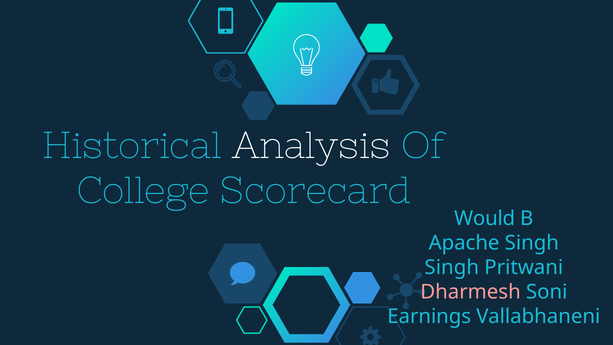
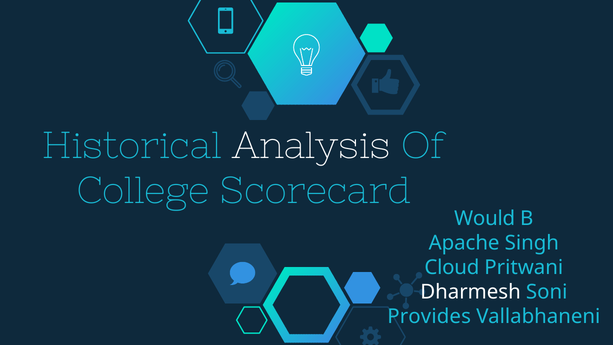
Singh: Singh -> Cloud (452, 268)
Dharmesh colour: pink -> white (471, 292)
Earnings: Earnings -> Provides (429, 317)
